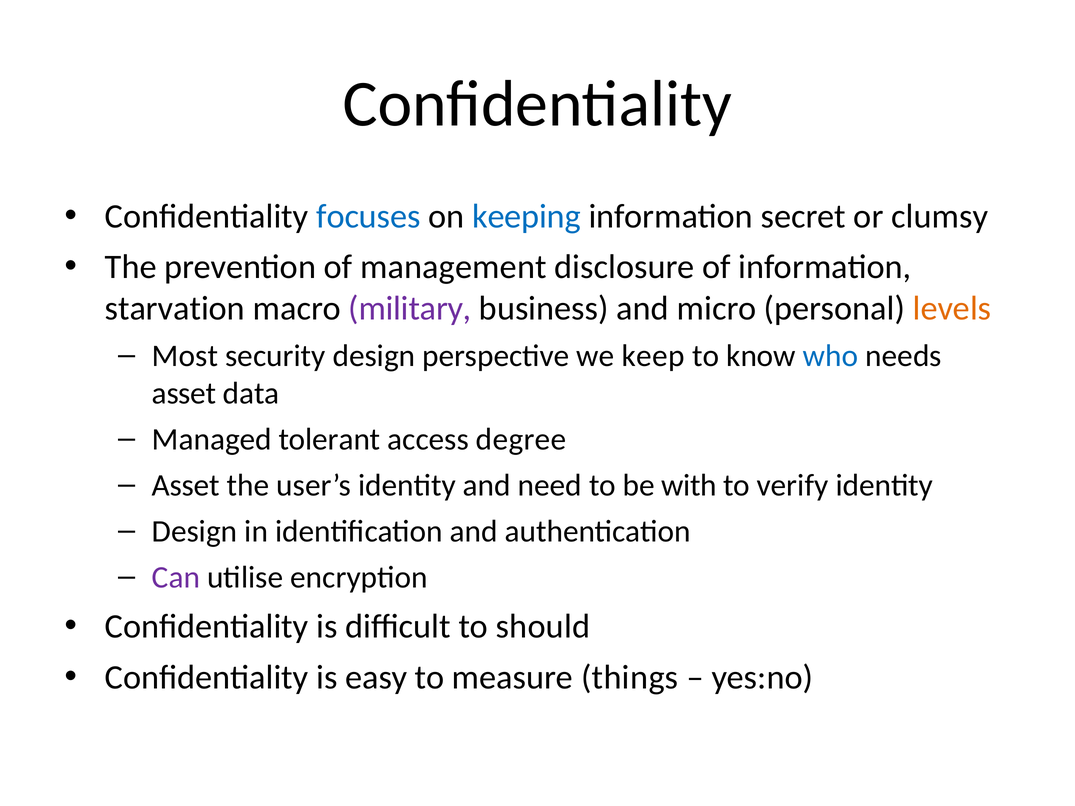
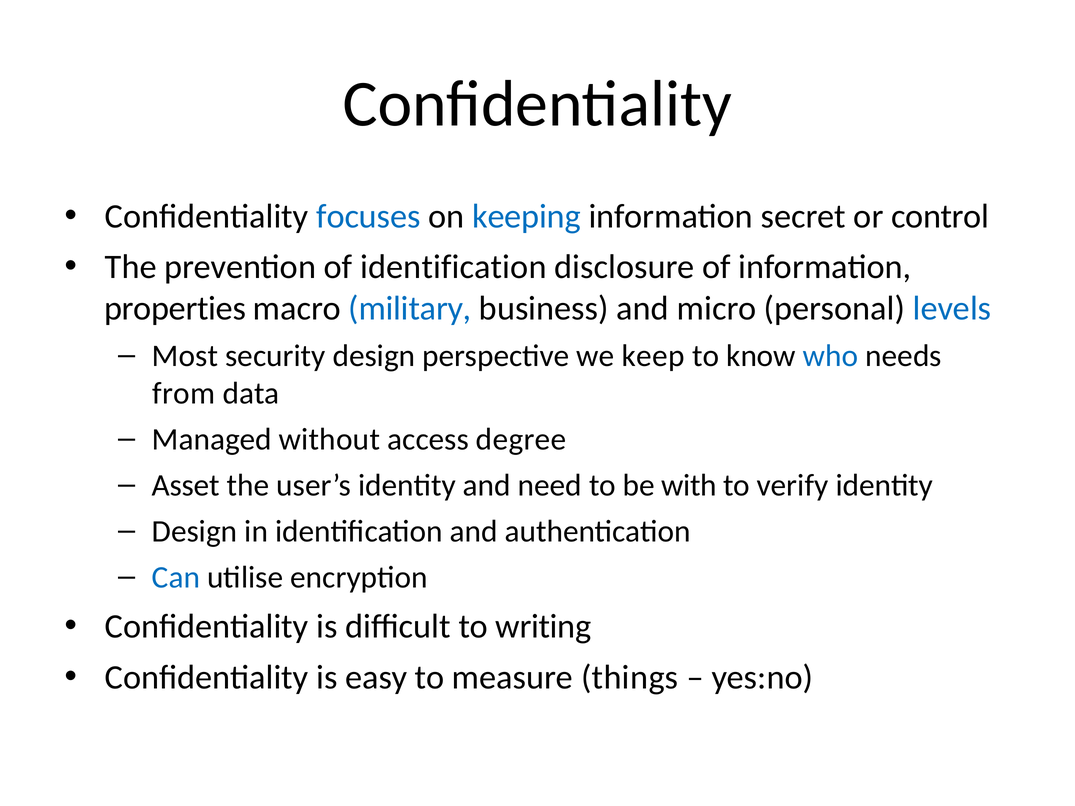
clumsy: clumsy -> control (940, 216)
of management: management -> identification (453, 267)
starvation: starvation -> properties (175, 308)
military colour: purple -> blue (410, 308)
levels colour: orange -> blue (952, 308)
asset: asset -> from (184, 394)
tolerant: tolerant -> without (329, 440)
Can colour: purple -> blue (176, 578)
should: should -> writing (543, 627)
